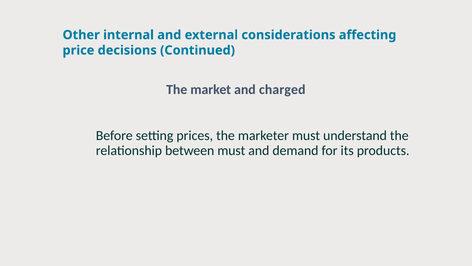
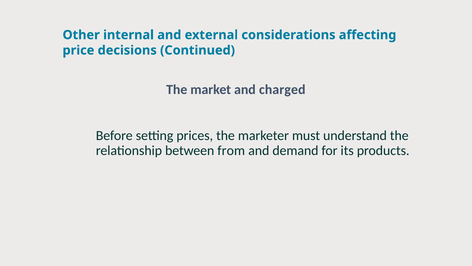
between must: must -> from (231, 150)
